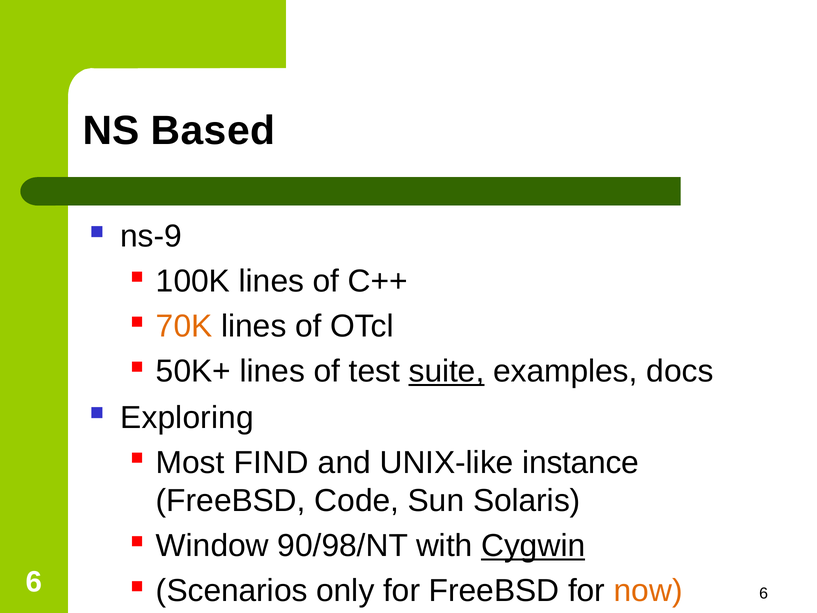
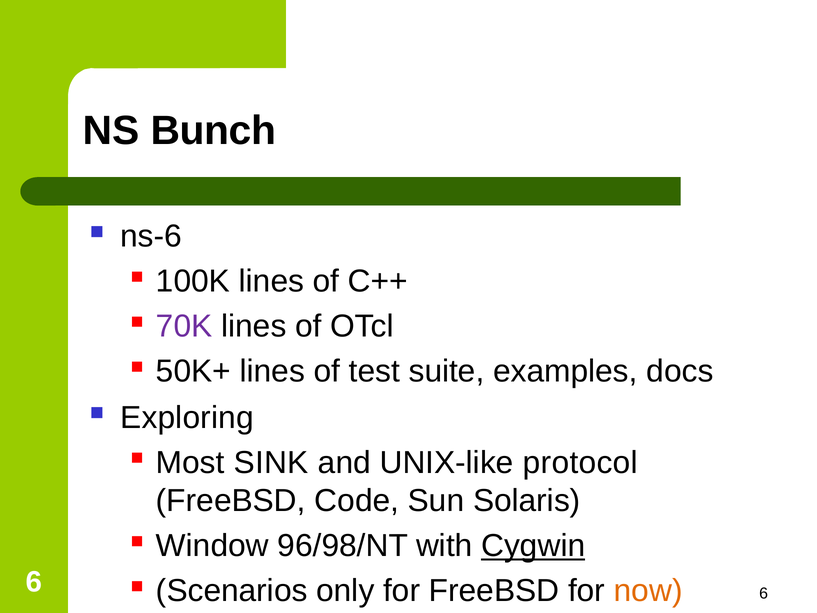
Based: Based -> Bunch (213, 131)
ns-9: ns-9 -> ns-6 (151, 236)
70K colour: orange -> purple (184, 326)
suite underline: present -> none (447, 371)
FIND: FIND -> SINK (271, 462)
instance: instance -> protocol (580, 462)
90/98/NT: 90/98/NT -> 96/98/NT (343, 545)
